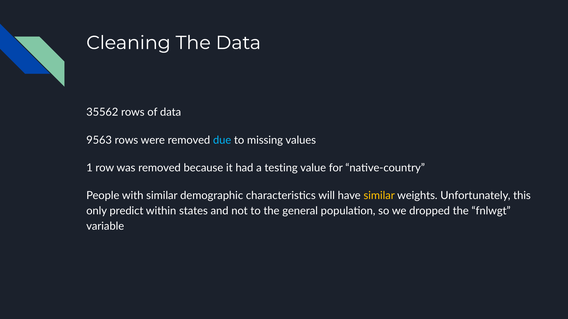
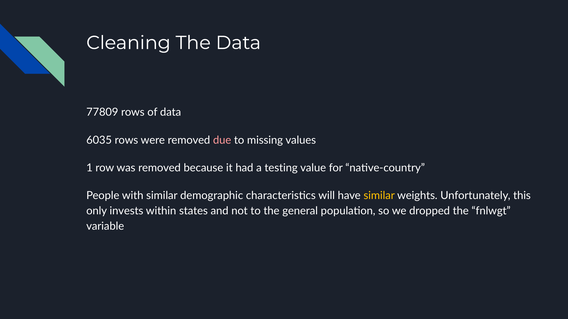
35562: 35562 -> 77809 (102, 112)
9563: 9563 -> 6035 (99, 140)
due colour: light blue -> pink (222, 140)
predict: predict -> invests (126, 211)
